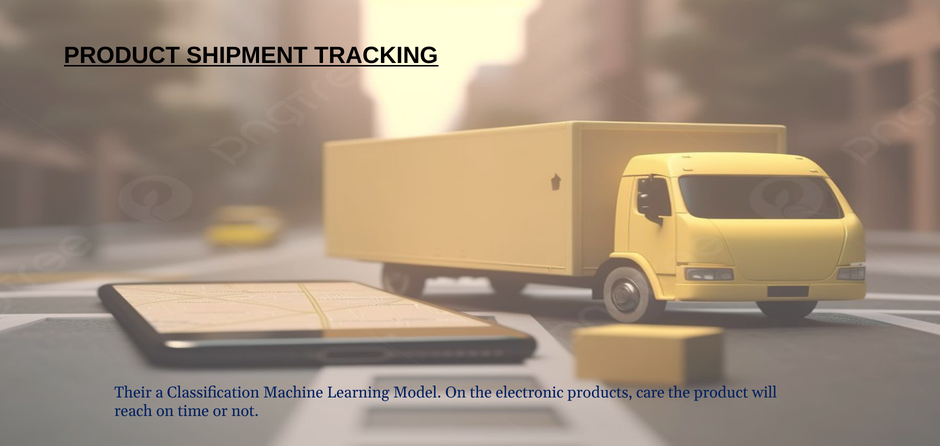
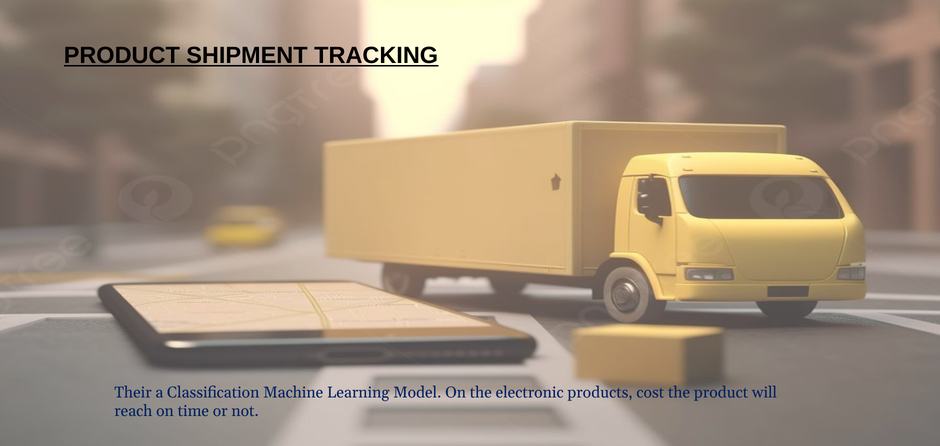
care: care -> cost (650, 393)
